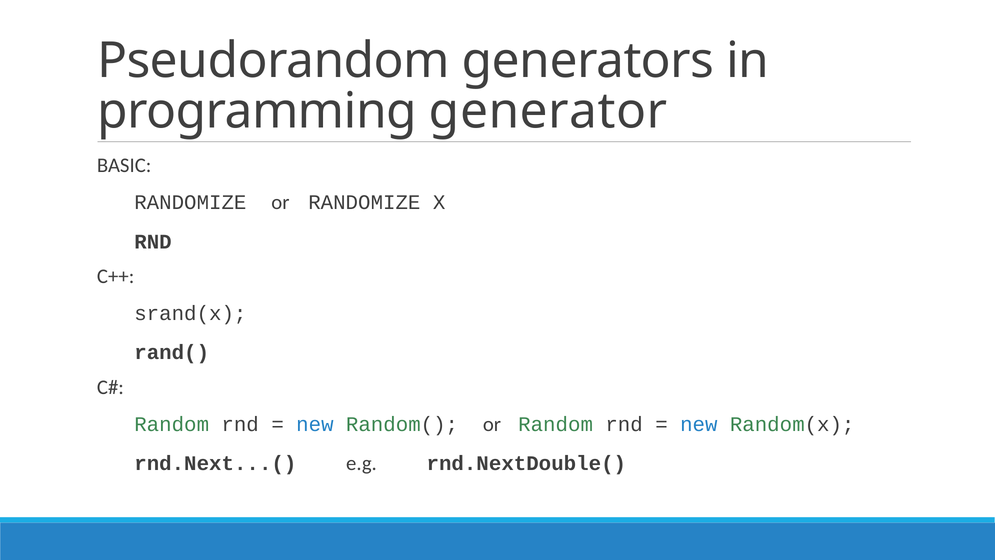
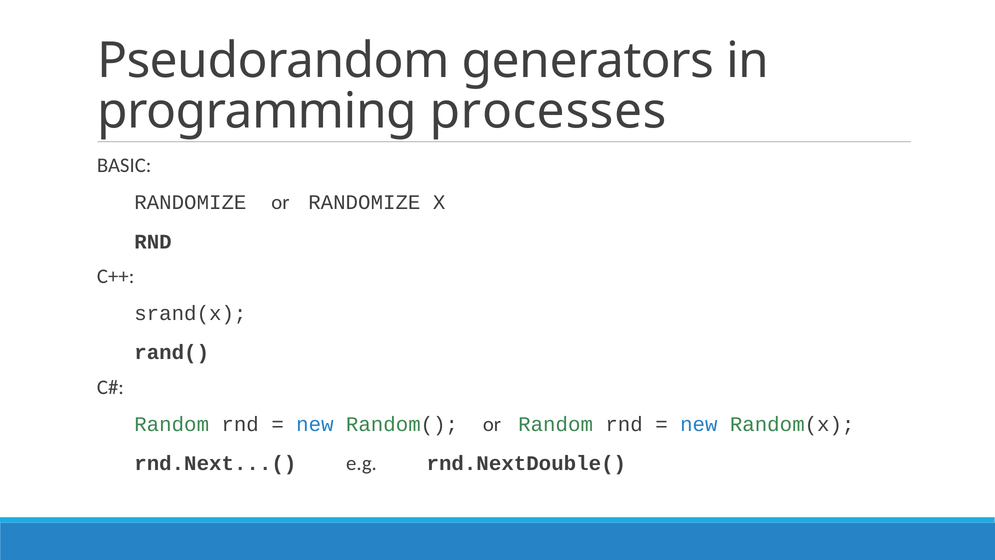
generator: generator -> processes (548, 111)
